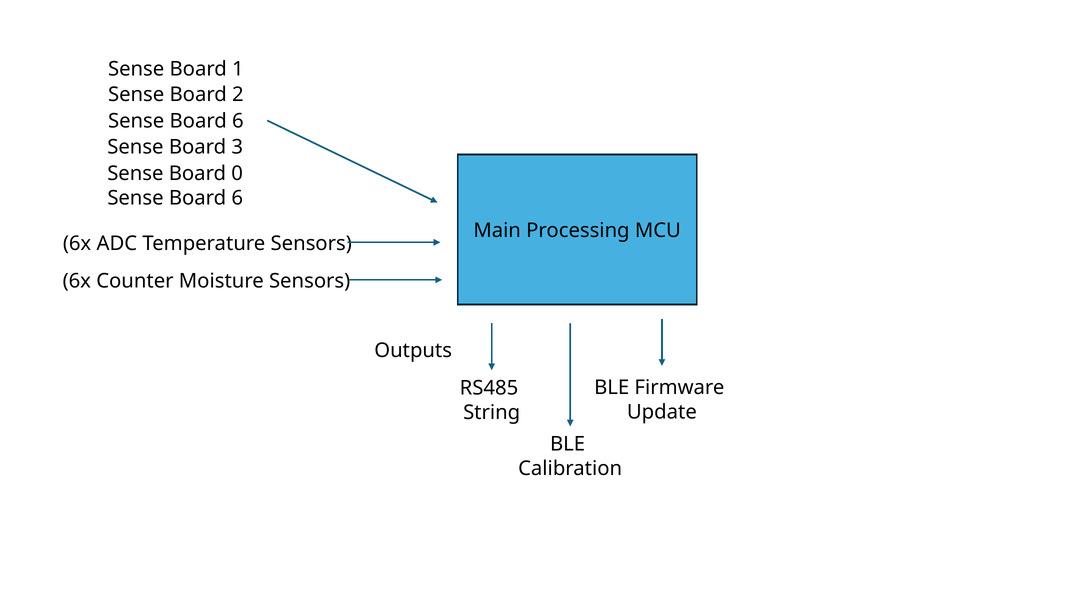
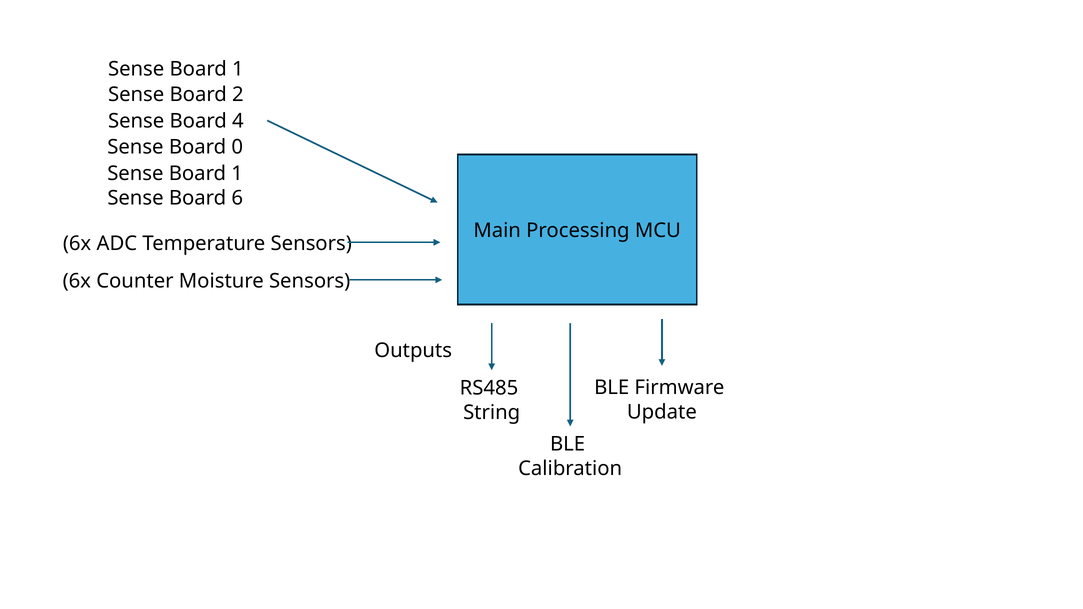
6: 6 -> 4 (238, 121)
3: 3 -> 0 (237, 147)
0: 0 -> 1 (237, 174)
